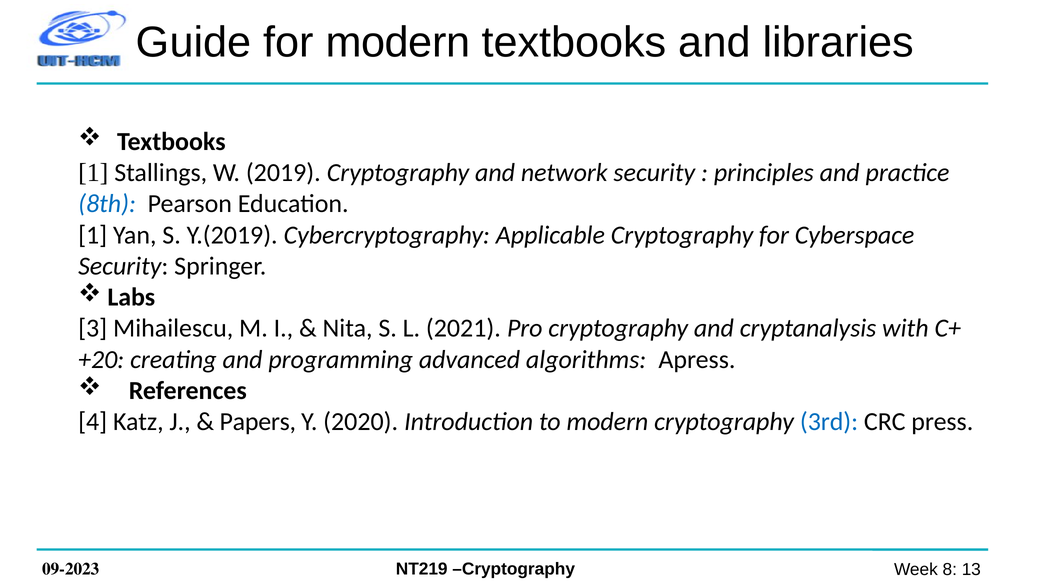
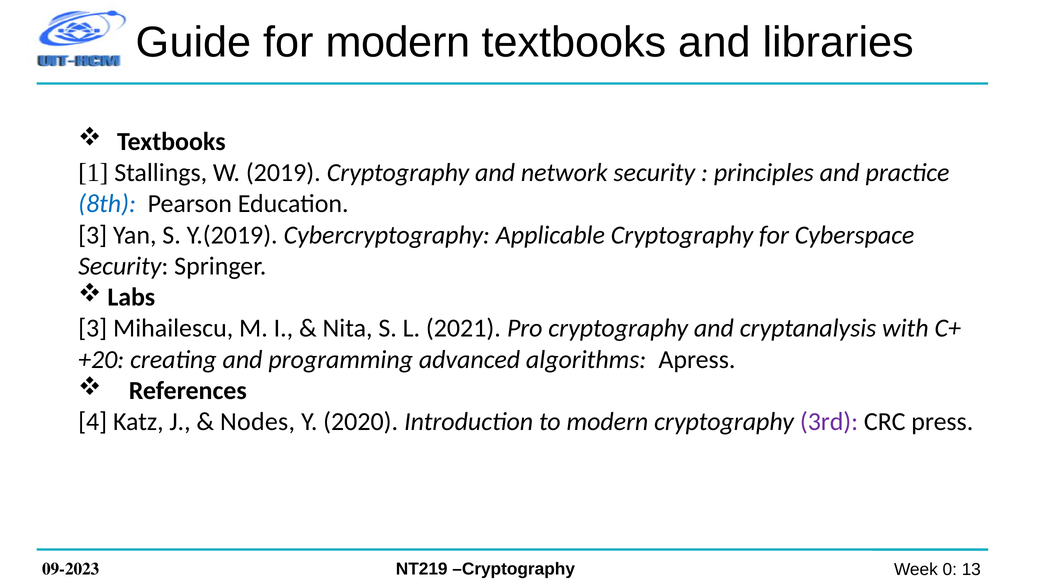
1: 1 -> 3 (93, 235)
Papers: Papers -> Nodes (258, 422)
3rd colour: blue -> purple (829, 422)
8: 8 -> 0 (950, 570)
